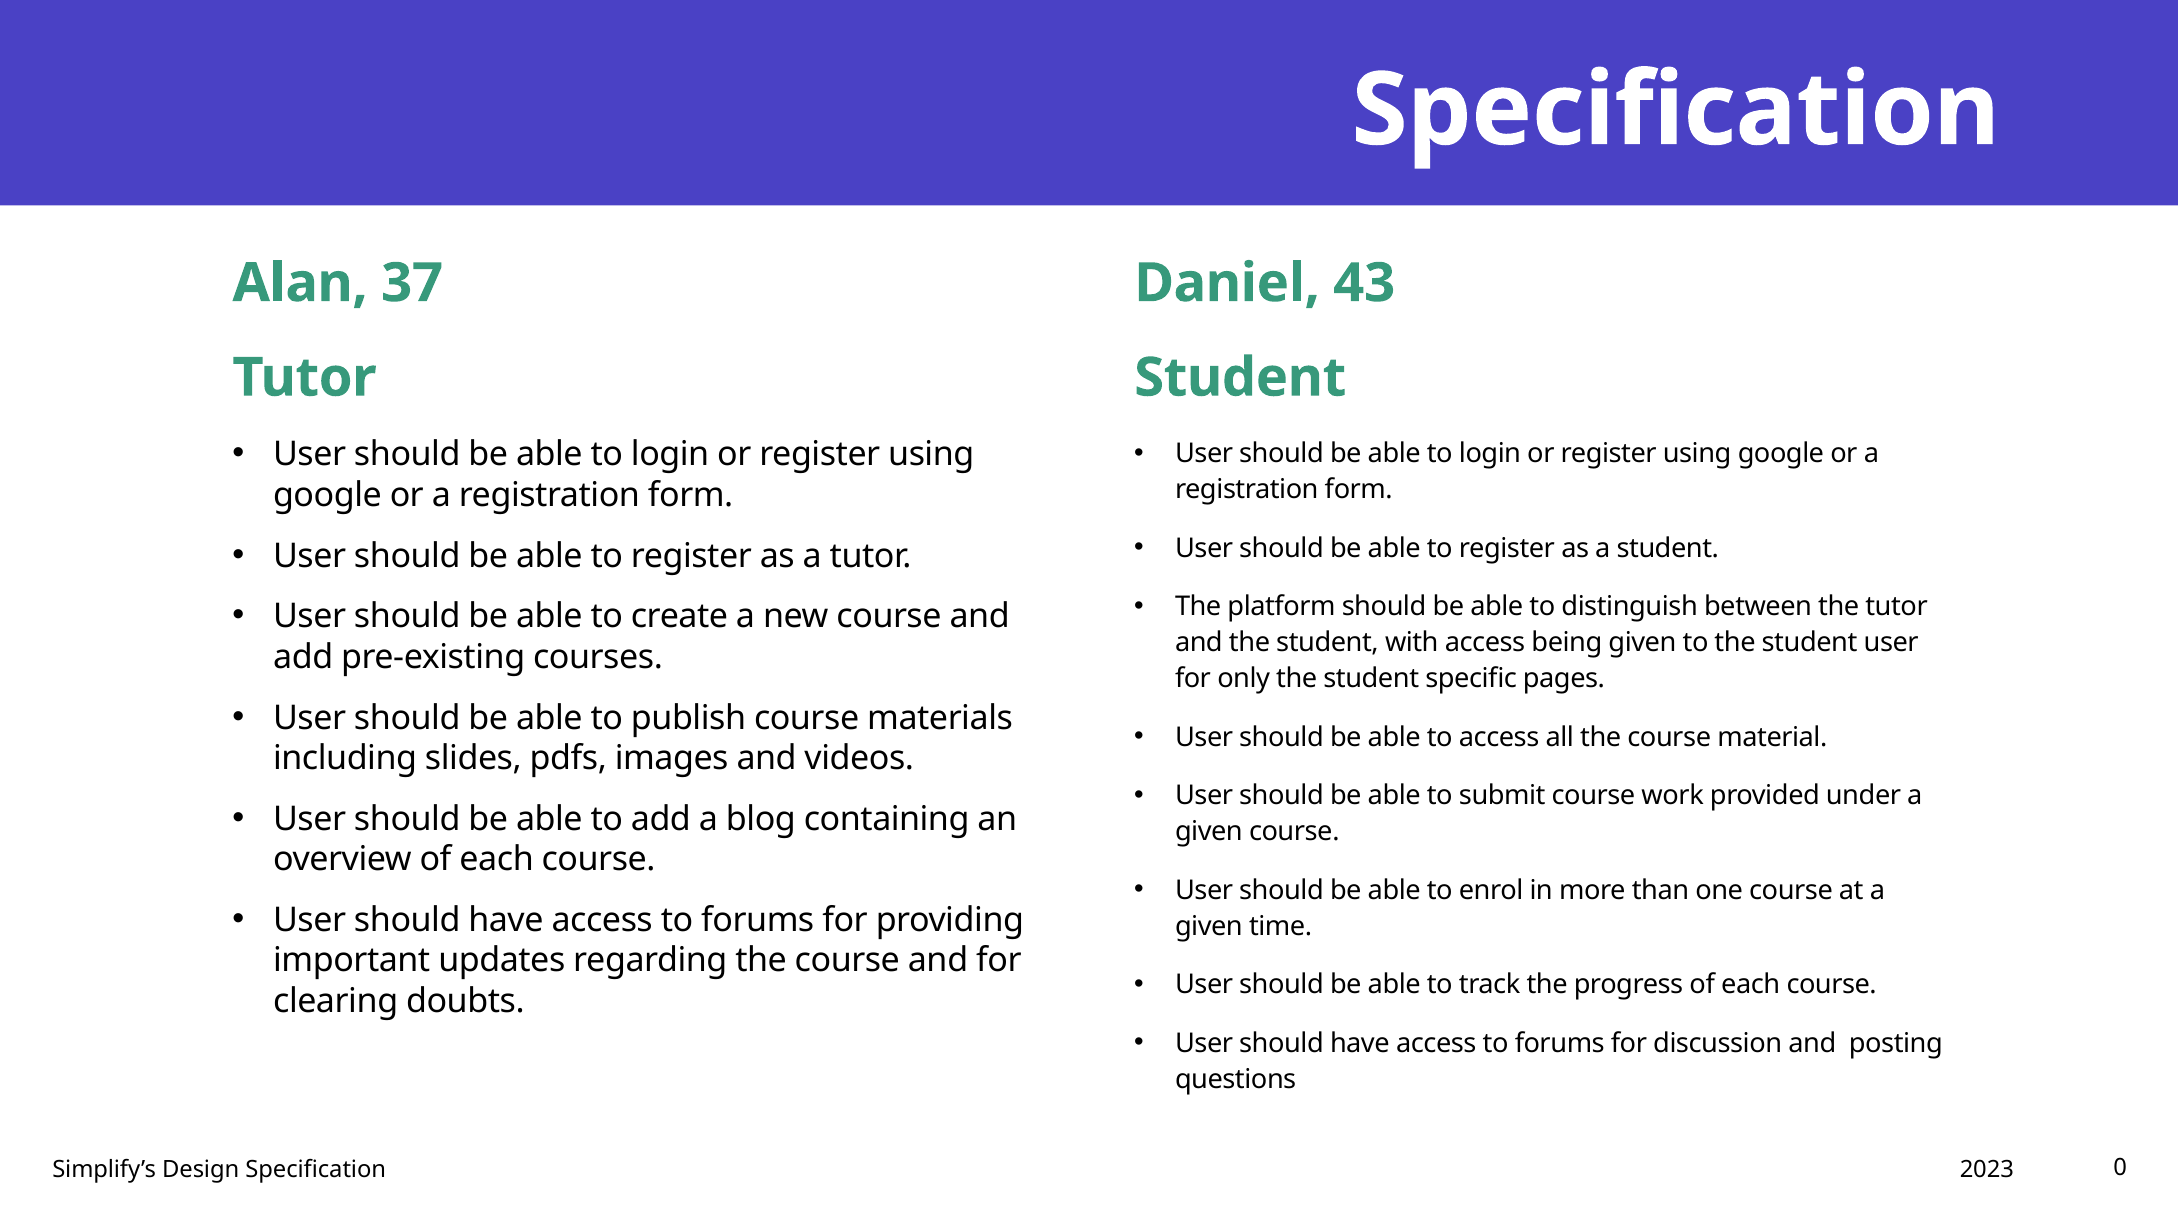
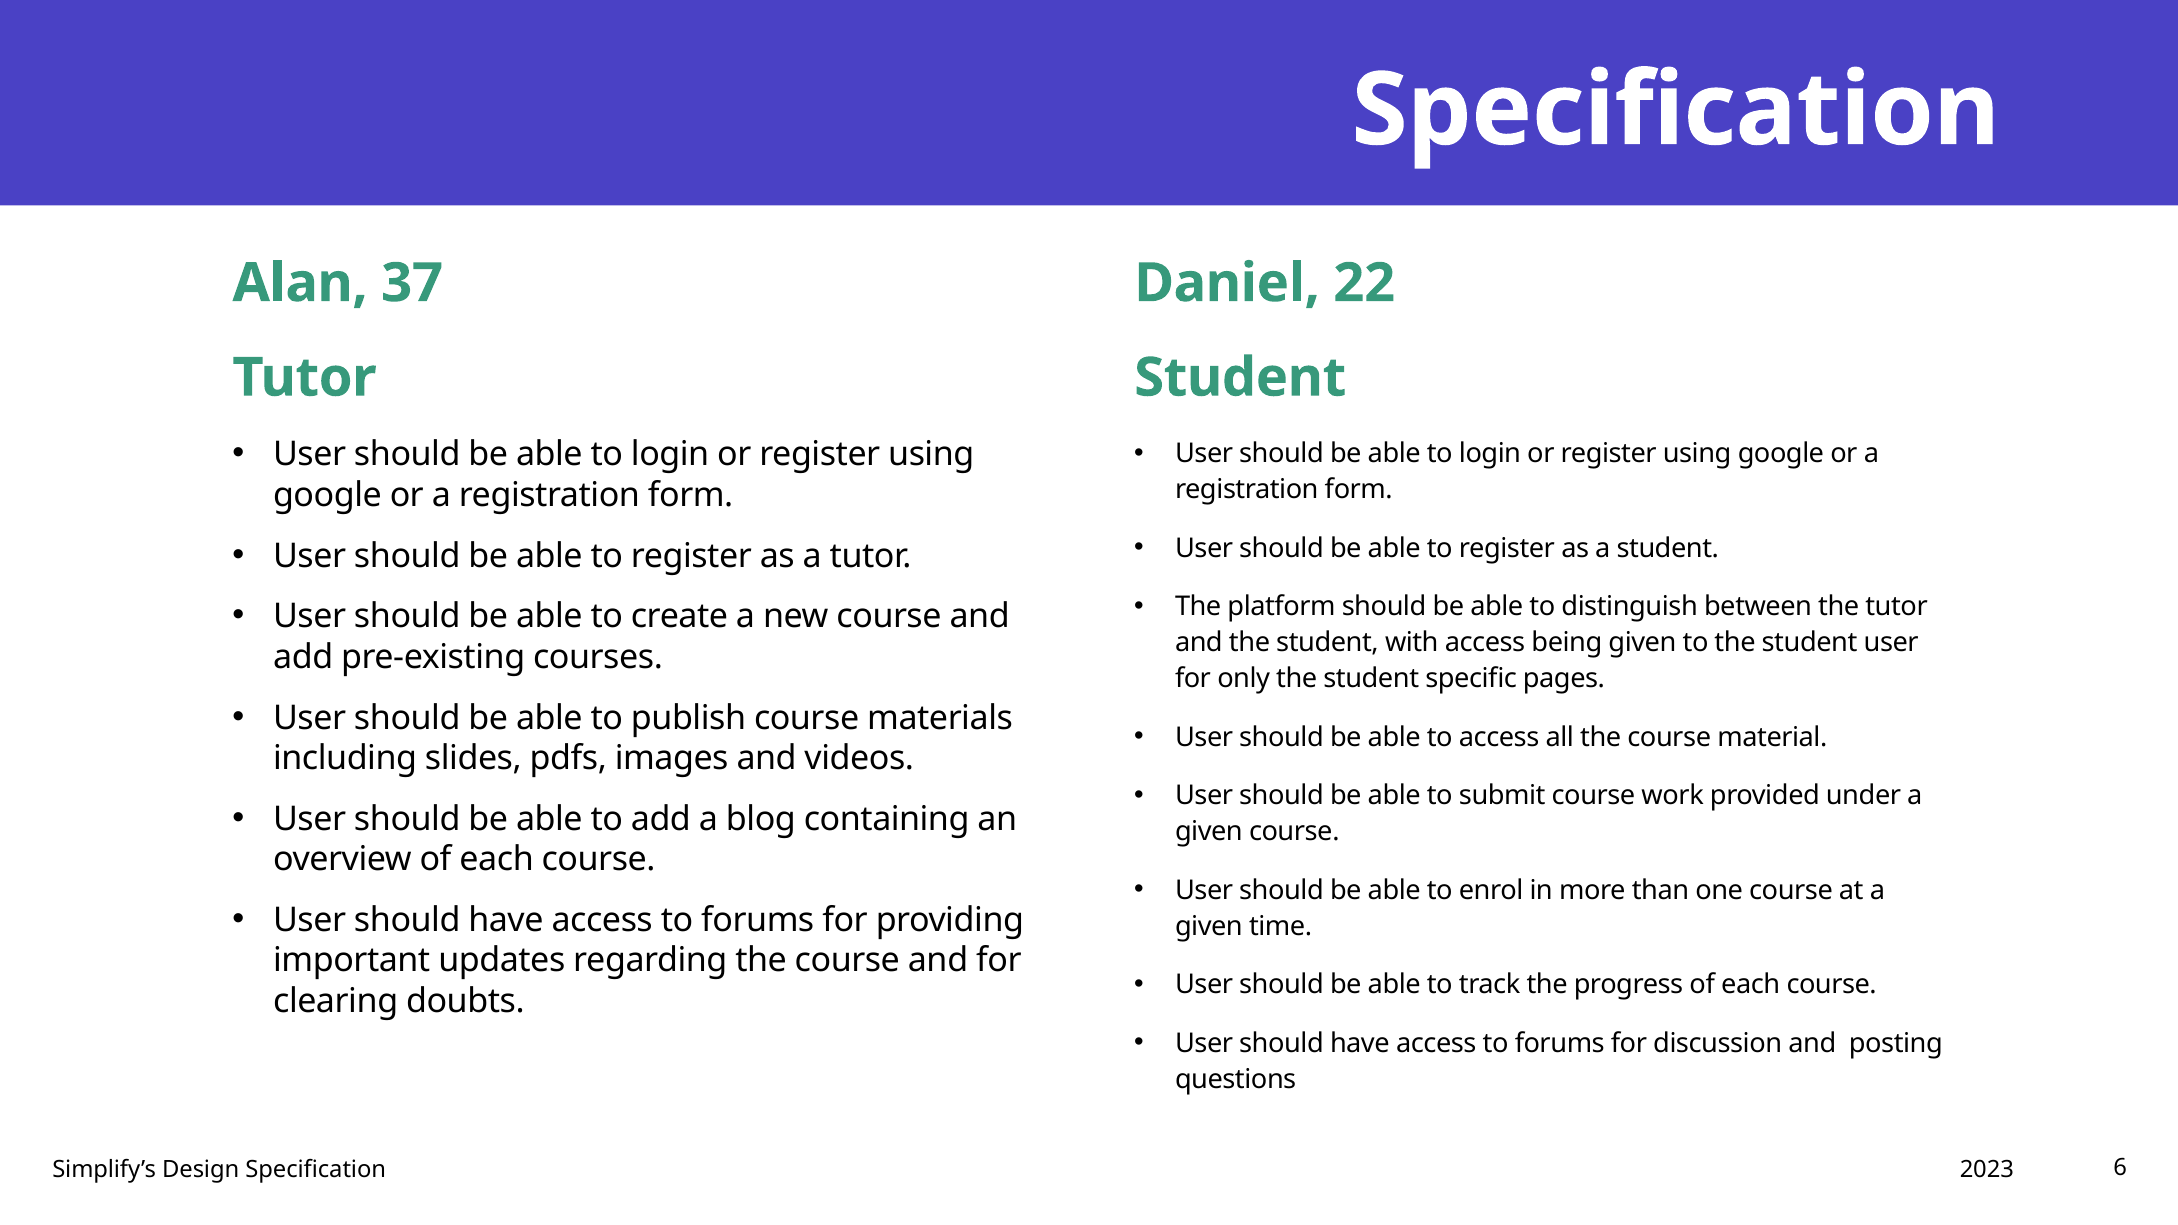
43: 43 -> 22 (1364, 283)
0: 0 -> 6 (2120, 1168)
